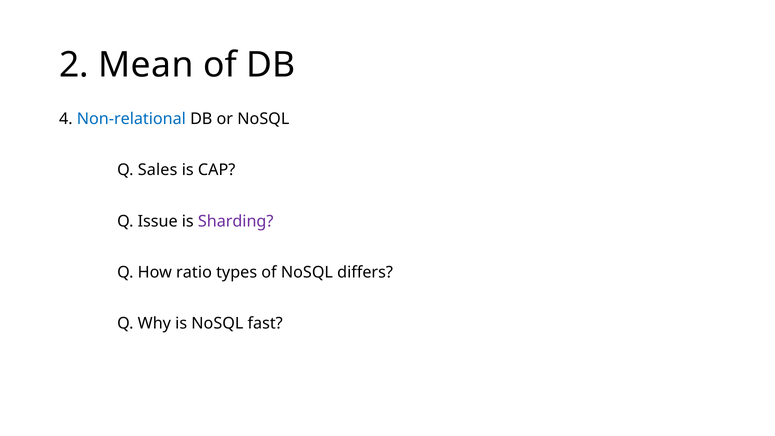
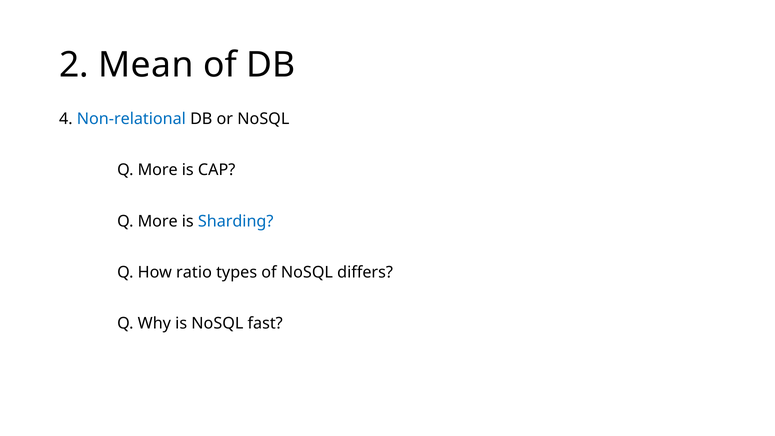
Sales: Sales -> More (158, 170)
Issue: Issue -> More (158, 221)
Sharding colour: purple -> blue (236, 221)
